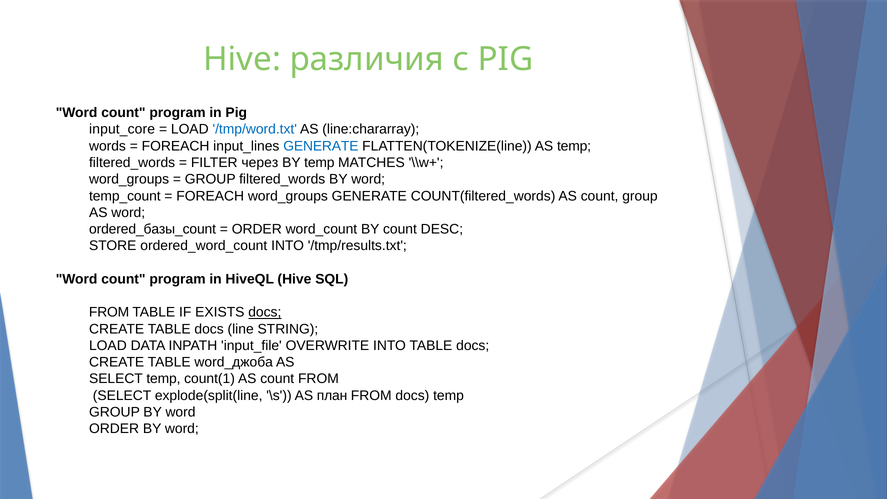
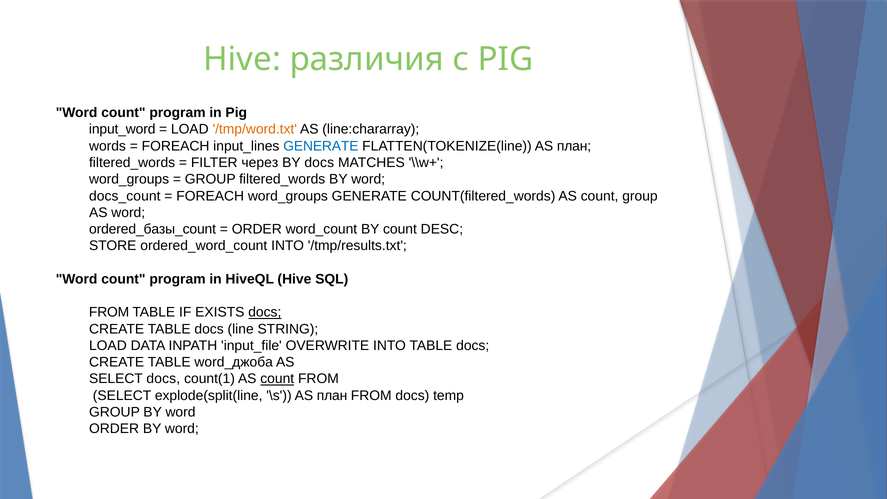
input_core: input_core -> input_word (122, 129)
/tmp/word.txt colour: blue -> orange (255, 129)
FLATTEN(TOKENIZE(line AS temp: temp -> план (574, 146)
BY temp: temp -> docs (319, 163)
temp_count: temp_count -> docs_count (125, 196)
SELECT temp: temp -> docs (163, 379)
count underline: none -> present (277, 379)
